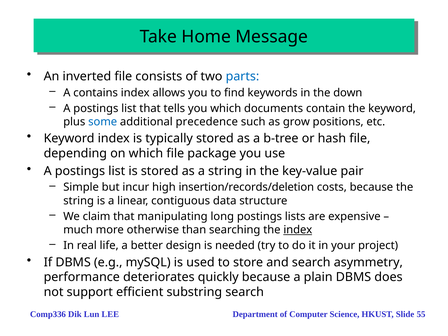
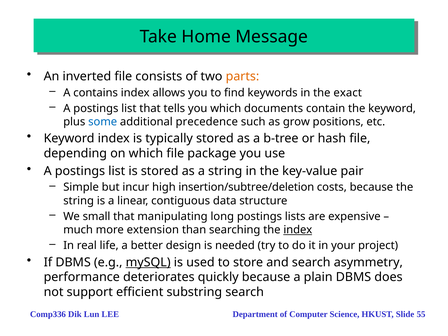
parts colour: blue -> orange (242, 76)
down: down -> exact (348, 93)
insertion/records/deletion: insertion/records/deletion -> insertion/subtree/deletion (246, 187)
claim: claim -> small (97, 216)
otherwise: otherwise -> extension (153, 230)
mySQL underline: none -> present (148, 262)
